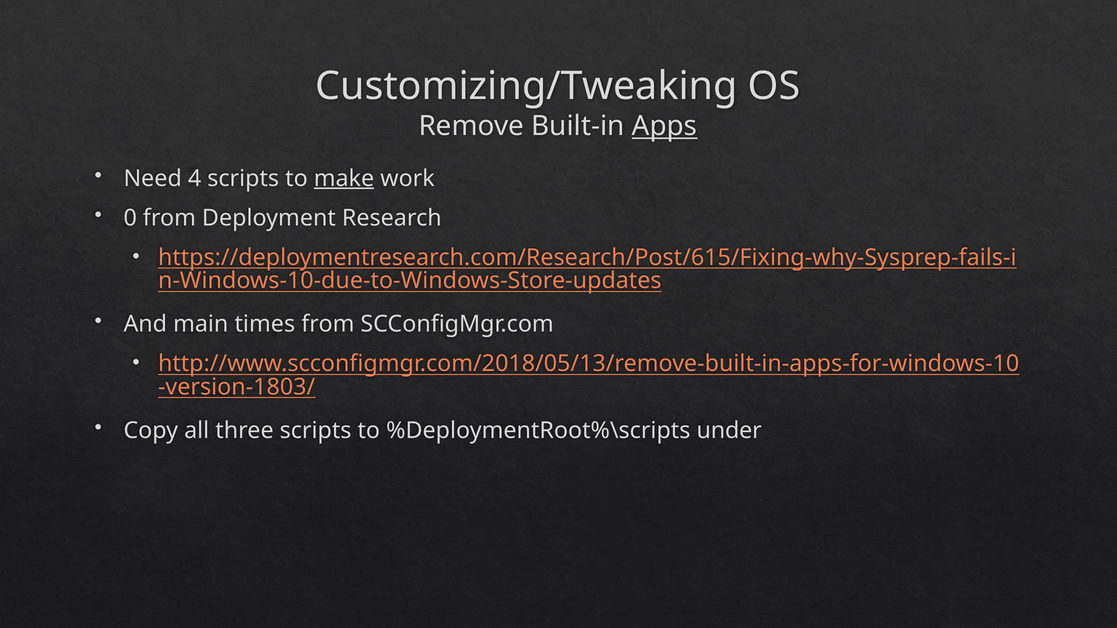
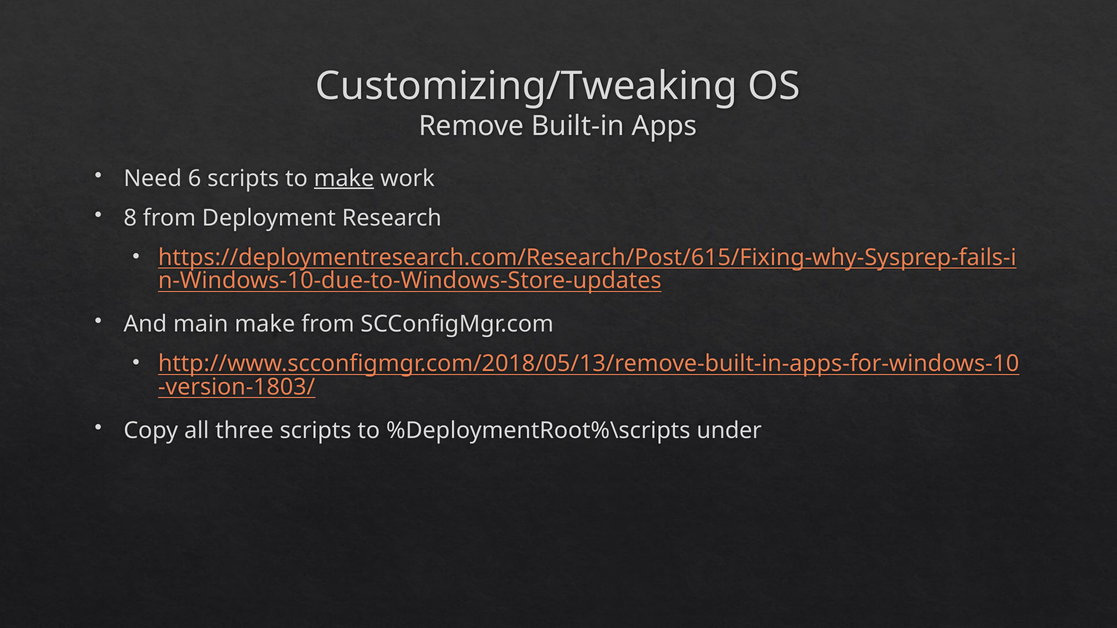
Apps underline: present -> none (665, 126)
4: 4 -> 6 (195, 178)
0: 0 -> 8 (130, 218)
main times: times -> make (265, 324)
